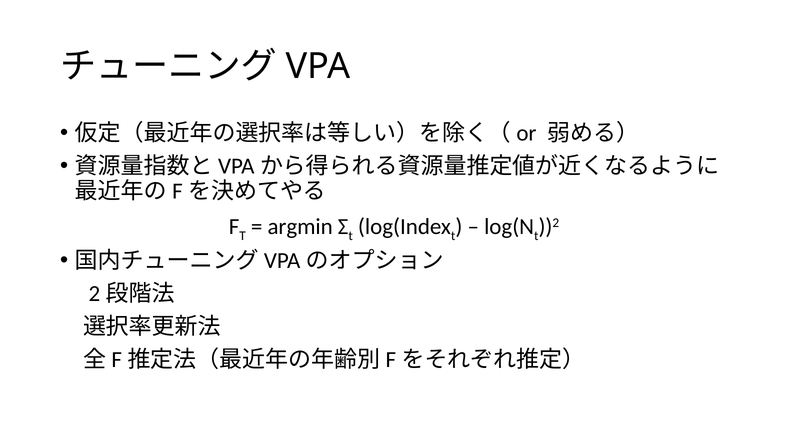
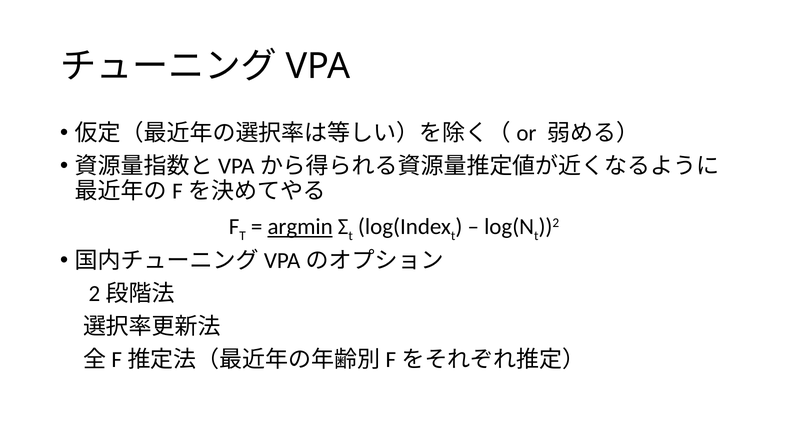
argmin underline: none -> present (300, 227)
